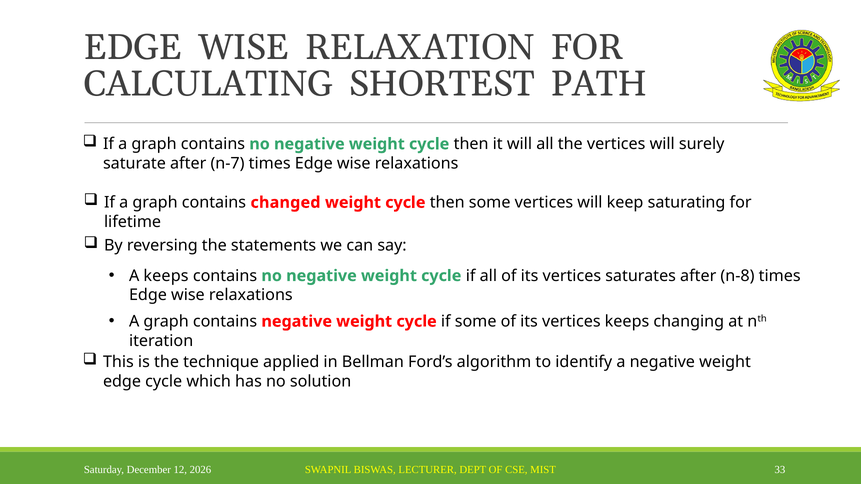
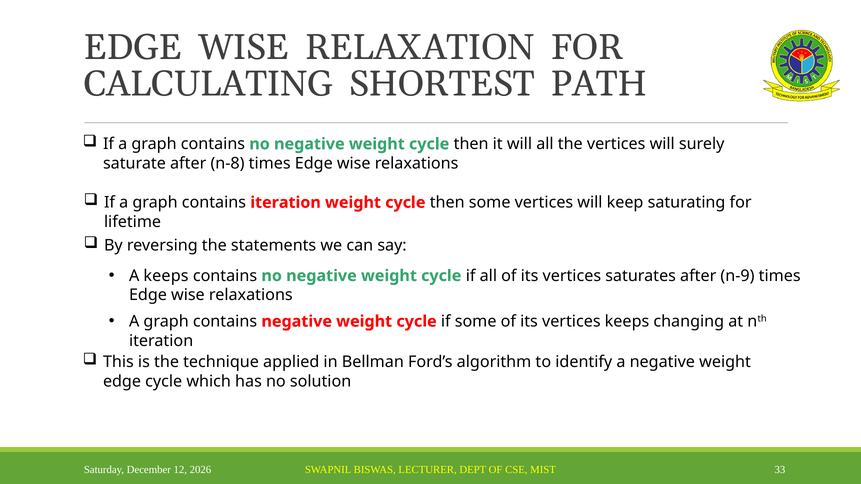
n-7: n-7 -> n-8 (228, 163)
contains changed: changed -> iteration (286, 203)
n-8: n-8 -> n-9 (737, 276)
